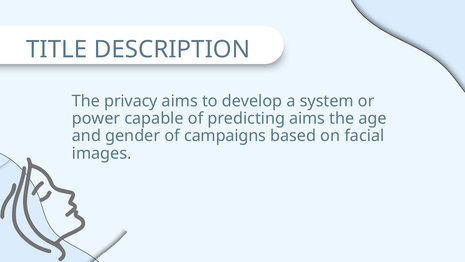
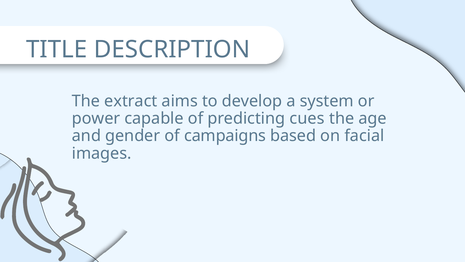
privacy: privacy -> extract (131, 101)
predicting aims: aims -> cues (307, 118)
